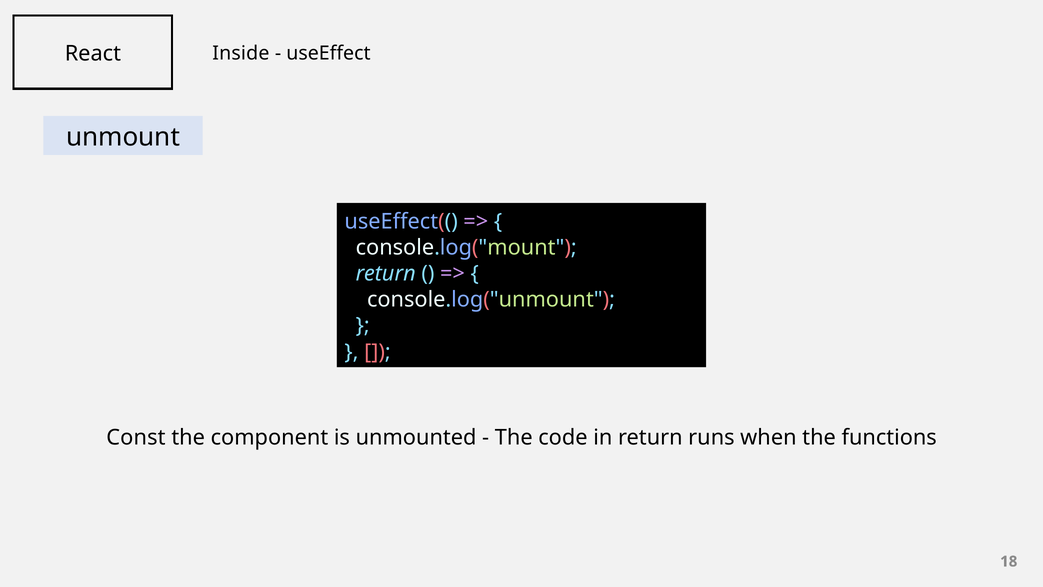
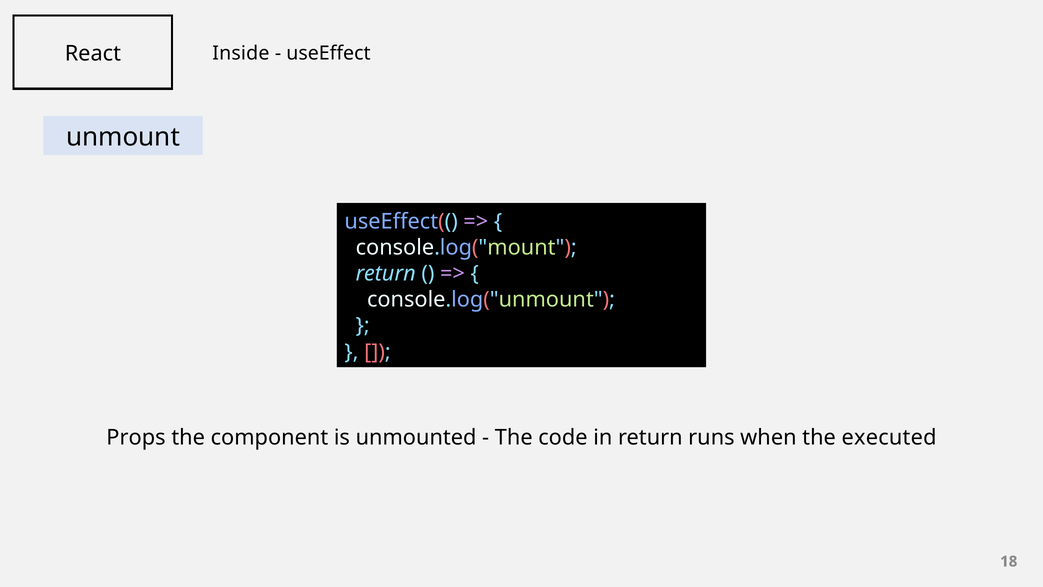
Const: Const -> Props (136, 437)
functions: functions -> executed (889, 437)
